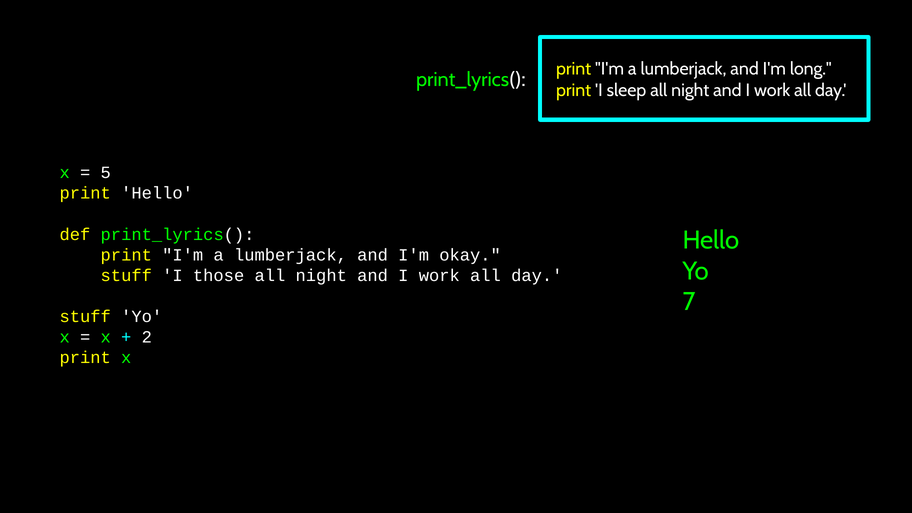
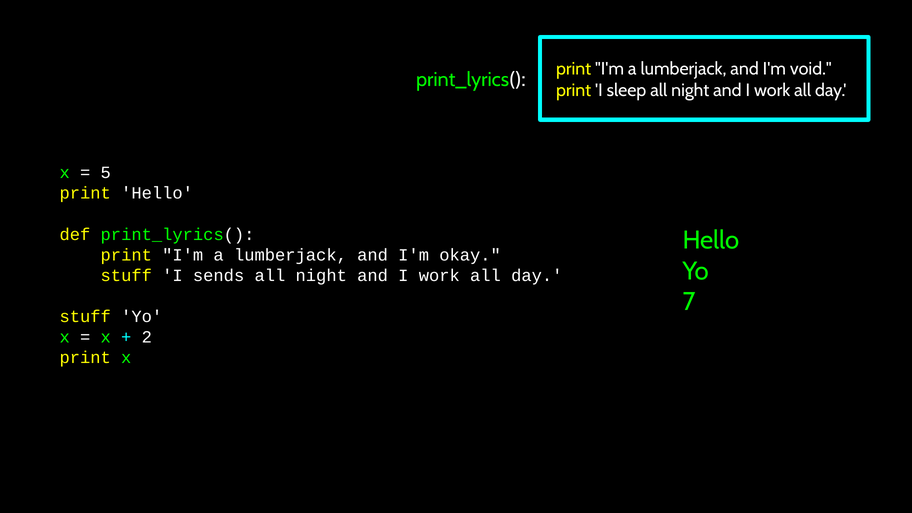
long: long -> void (811, 69)
those: those -> sends (219, 275)
